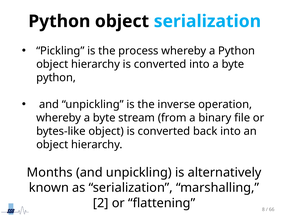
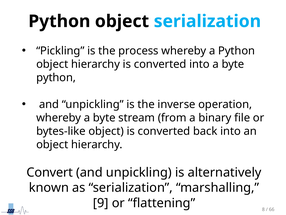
Months: Months -> Convert (50, 172)
2: 2 -> 9 (101, 203)
